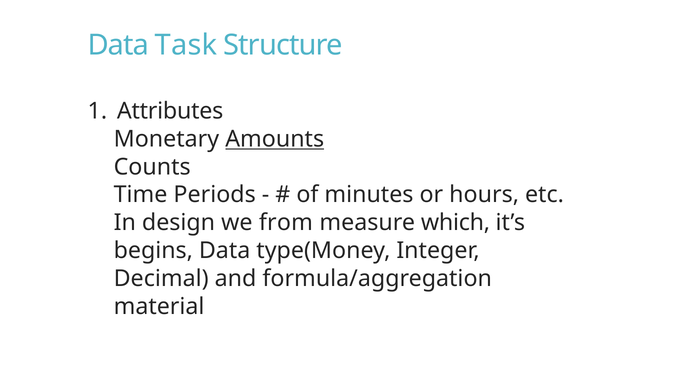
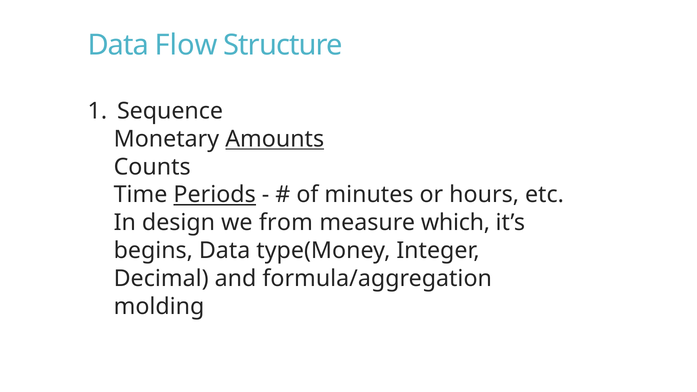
Task: Task -> Flow (186, 45)
Attributes: Attributes -> Sequence (170, 111)
Periods underline: none -> present (215, 195)
material: material -> molding (159, 306)
